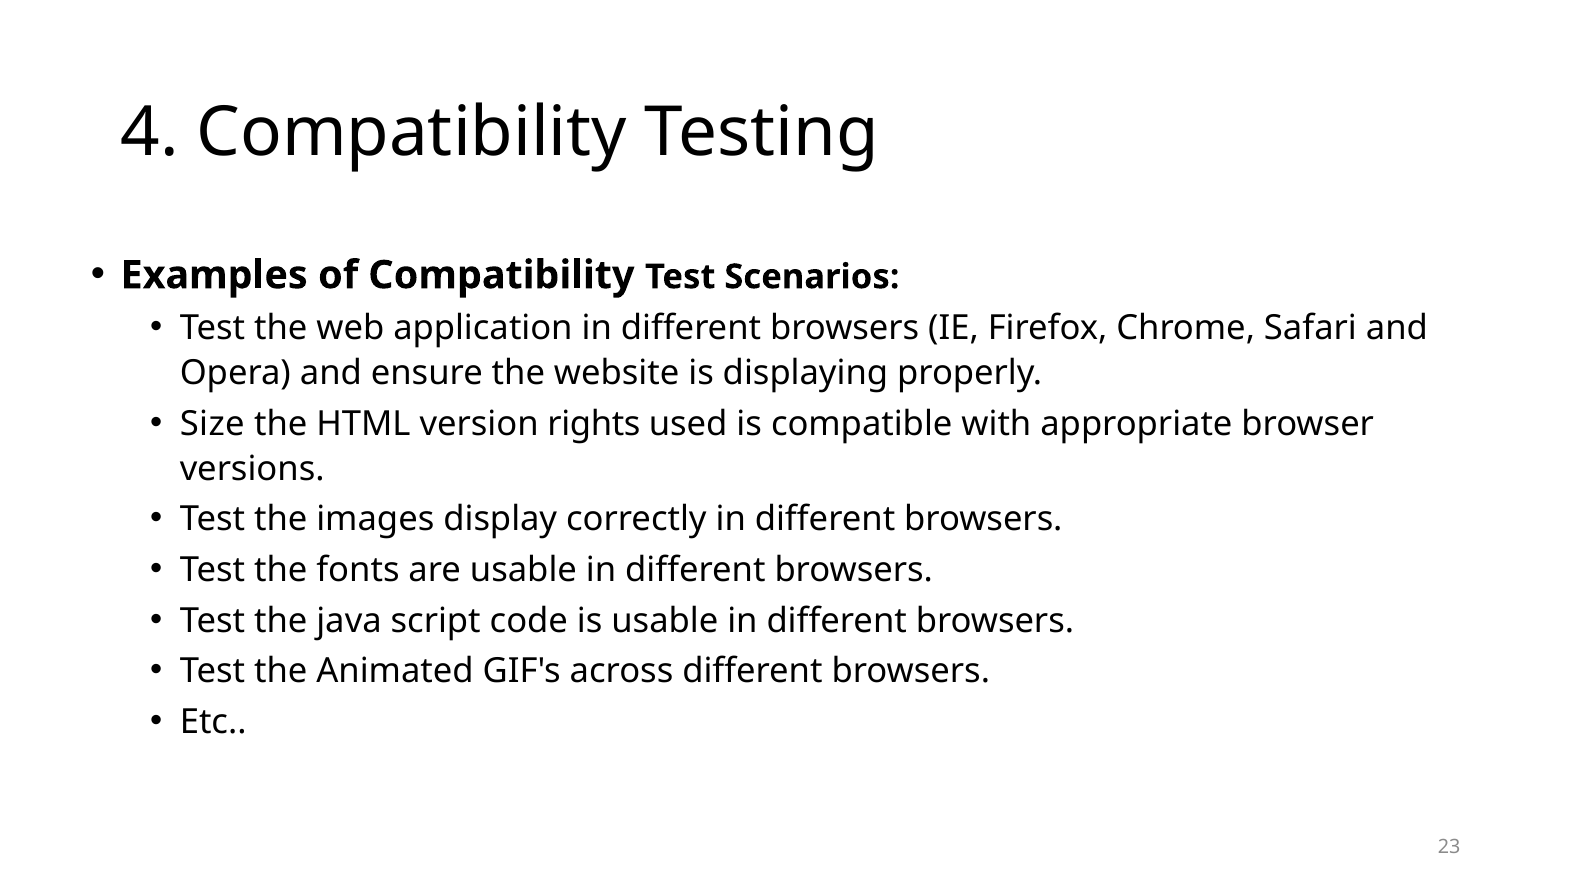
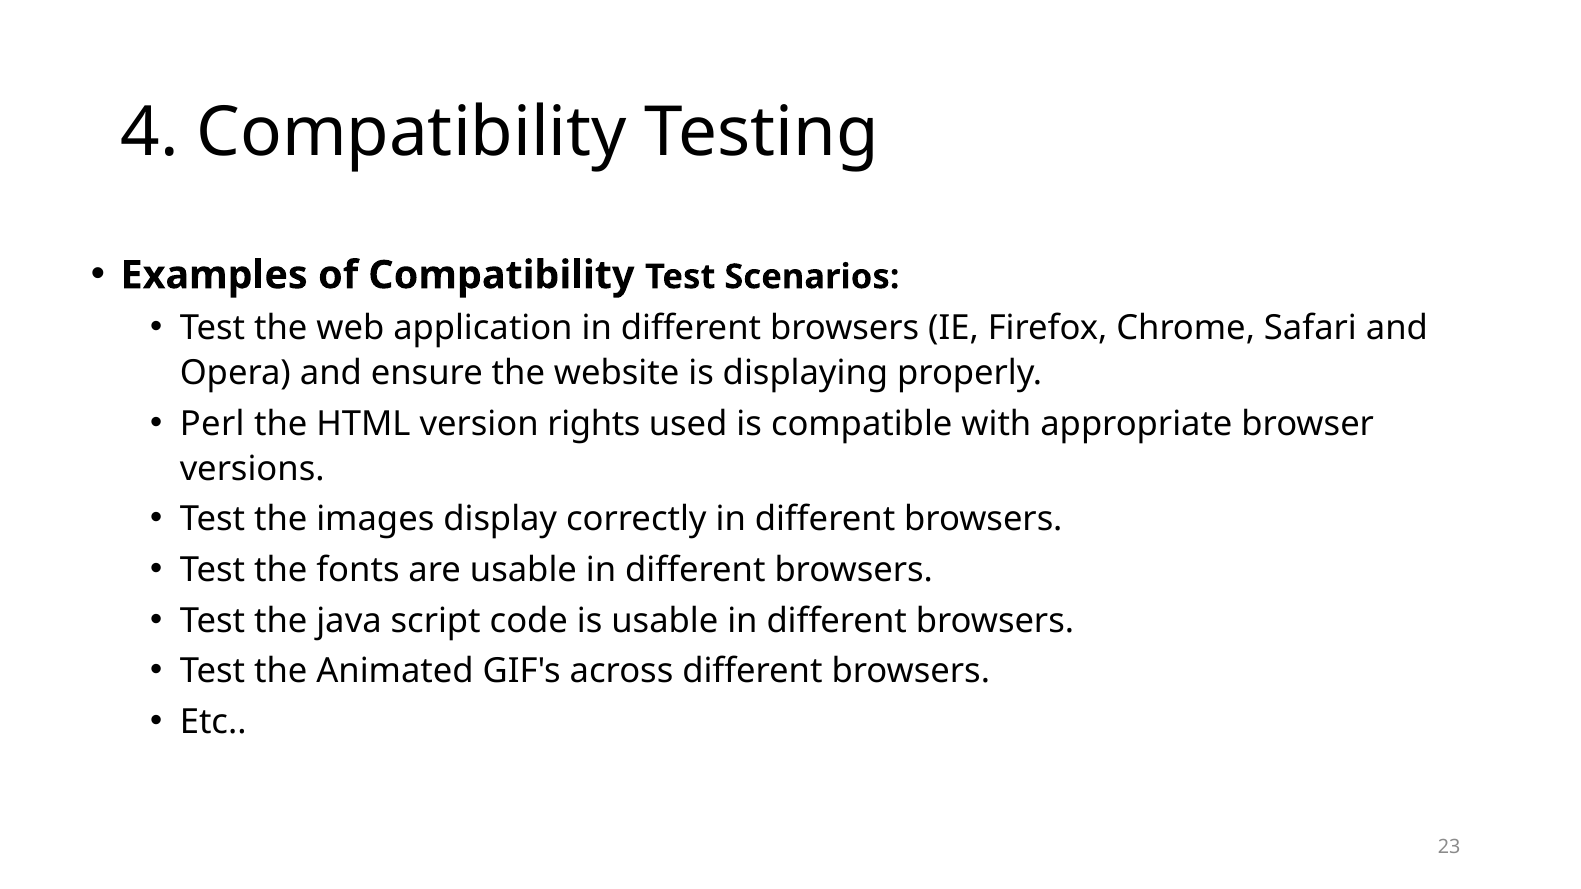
Size: Size -> Perl (212, 424)
